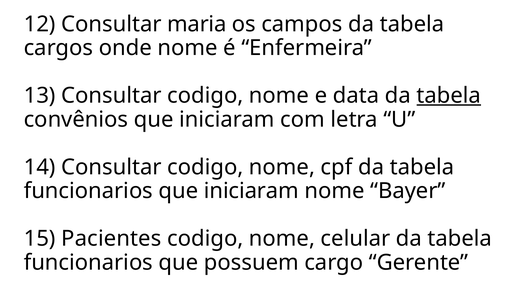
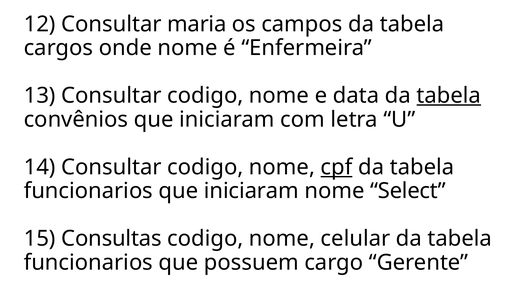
cpf underline: none -> present (337, 167)
Bayer: Bayer -> Select (408, 191)
Pacientes: Pacientes -> Consultas (112, 239)
